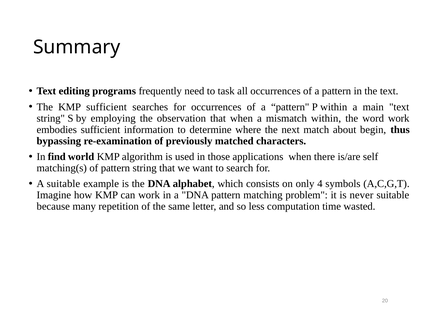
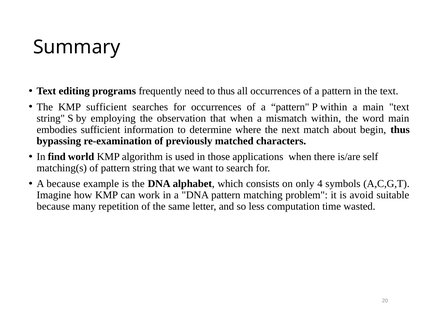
to task: task -> thus (226, 91)
word work: work -> main (399, 119)
A suitable: suitable -> because (63, 184)
never: never -> avoid (361, 196)
